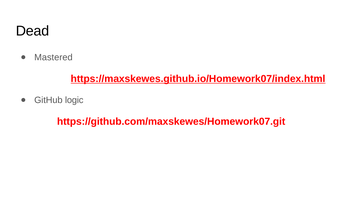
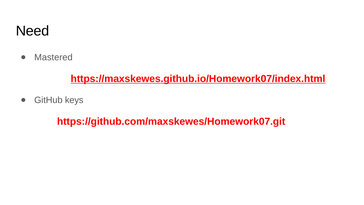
Dead: Dead -> Need (33, 31)
logic: logic -> keys (74, 100)
